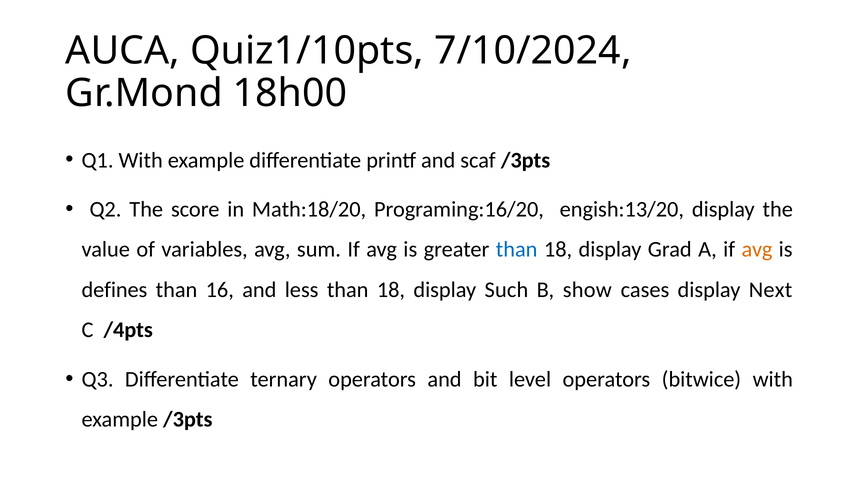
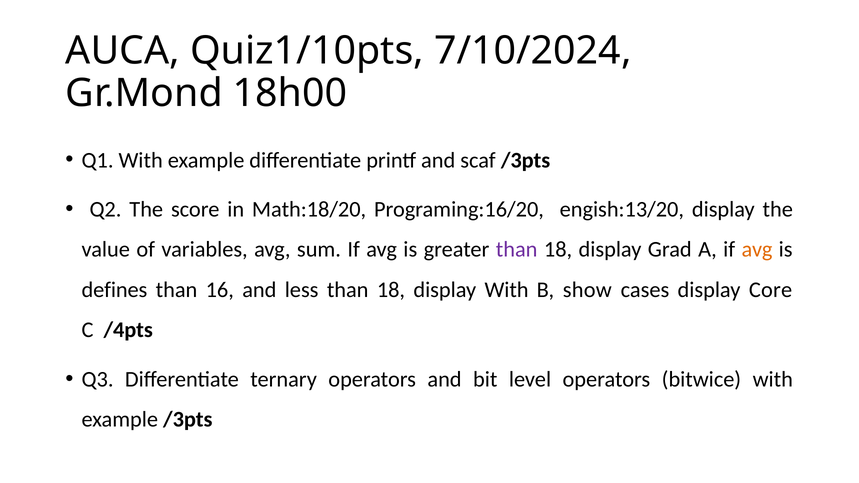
than colour: blue -> purple (517, 250)
display Such: Such -> With (507, 290)
Next: Next -> Core (771, 290)
